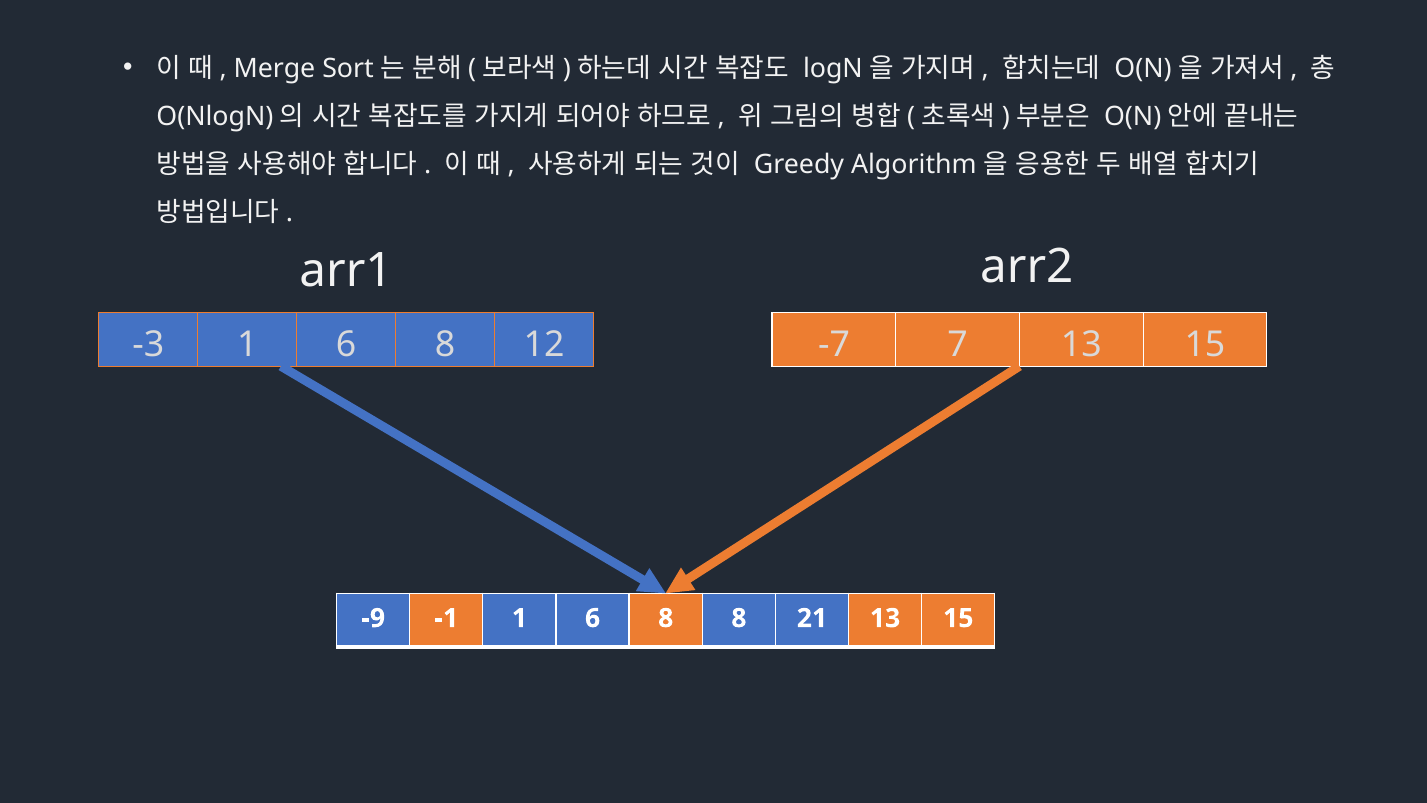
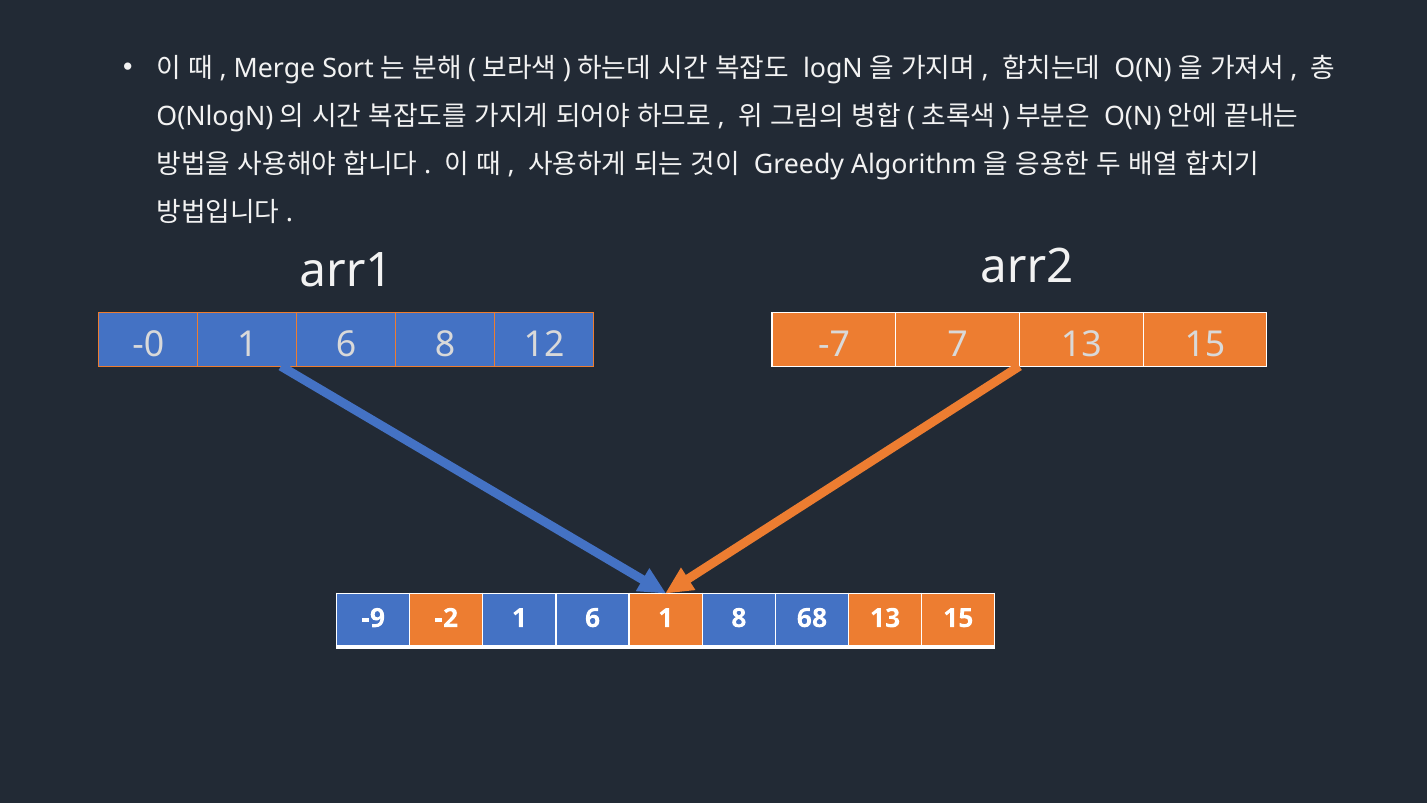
-3: -3 -> -0 (148, 344)
-1: -1 -> -2 (446, 618)
8: 8 -> 1 (666, 618)
21: 21 -> 68 (812, 618)
